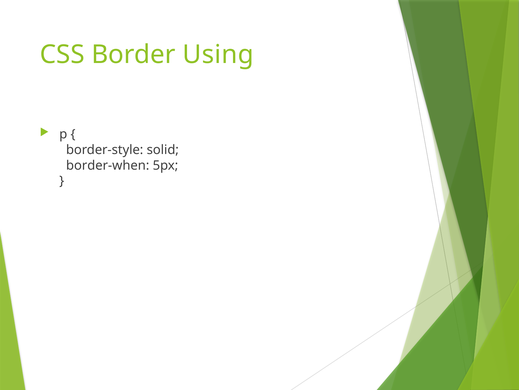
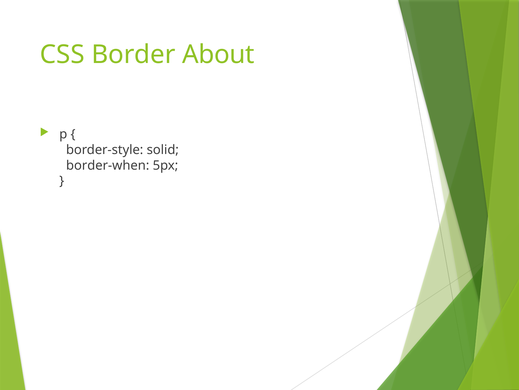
Using: Using -> About (218, 55)
